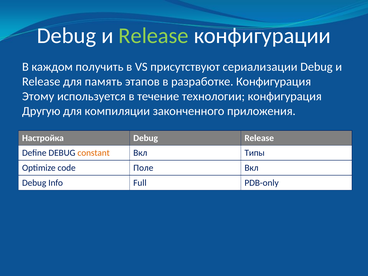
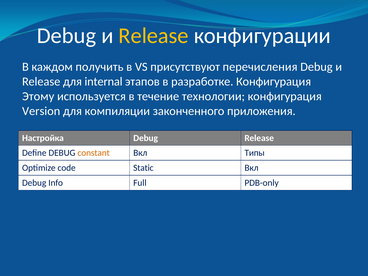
Release colour: light green -> yellow (154, 36)
сериализации: сериализации -> перечисления (260, 67)
память: память -> internal (104, 82)
Другую: Другую -> Version (41, 111)
Поле: Поле -> Static (143, 168)
